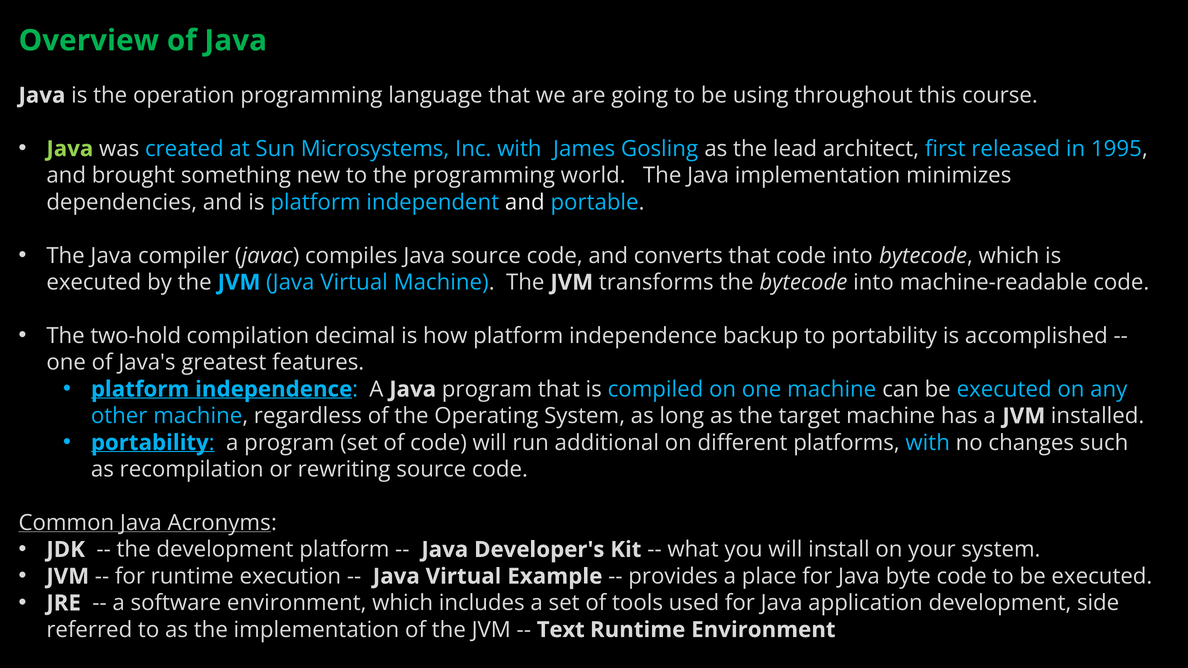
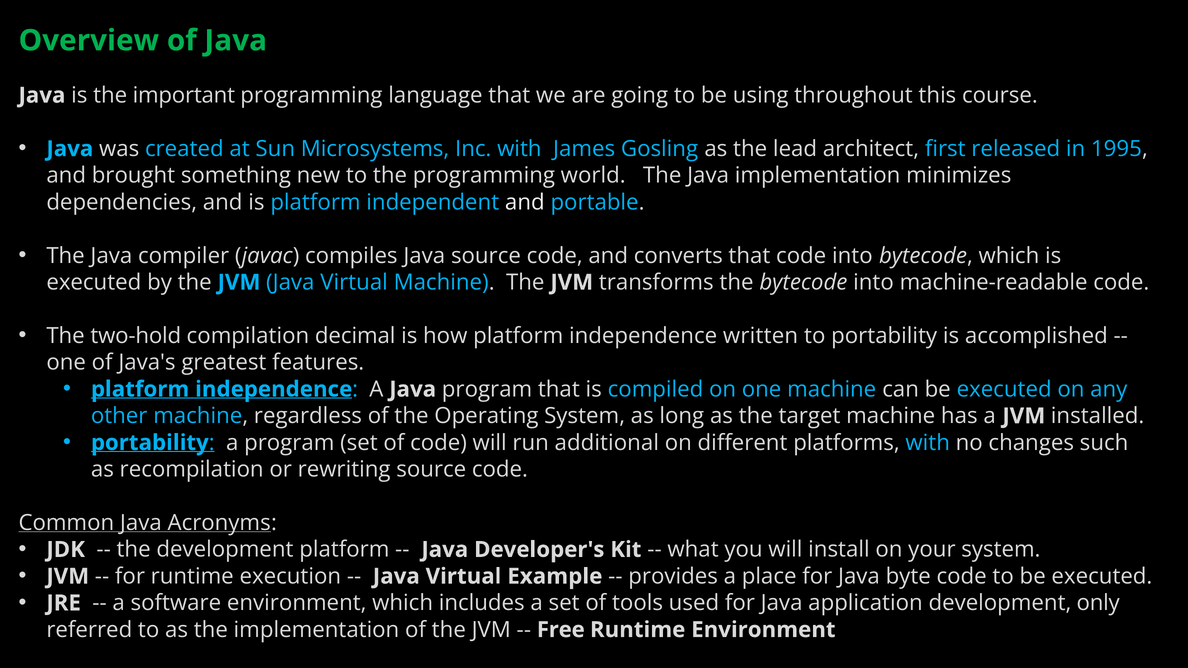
operation: operation -> important (184, 95)
Java colour: light green -> light blue (70, 149)
backup: backup -> written (761, 336)
side: side -> only (1098, 603)
Text: Text -> Free (561, 630)
